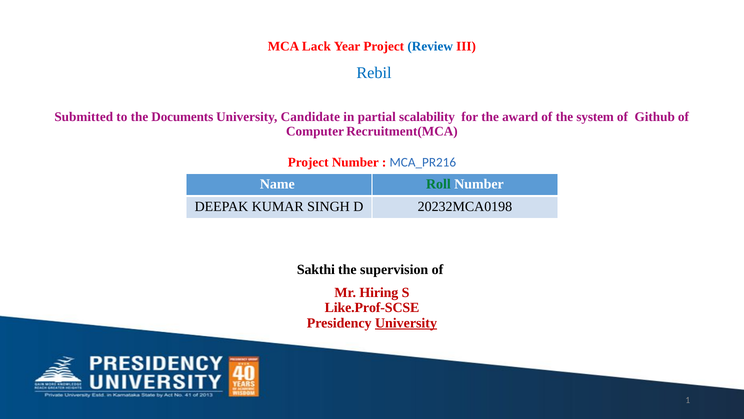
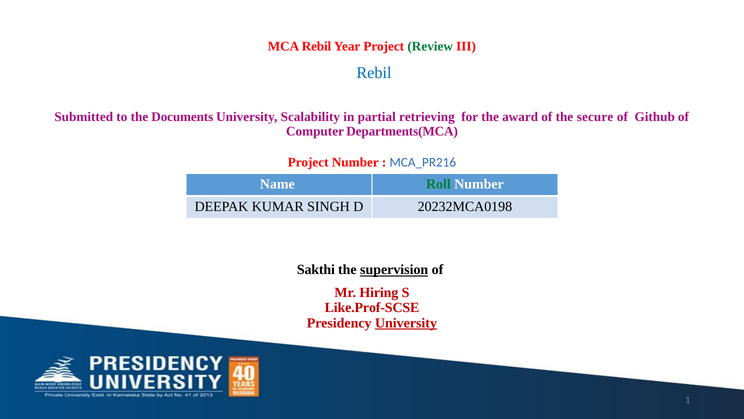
MCA Lack: Lack -> Rebil (317, 46)
Review colour: blue -> green (430, 46)
Candidate: Candidate -> Scalability (310, 117)
scalability: scalability -> retrieving (427, 117)
system: system -> secure (595, 117)
Recruitment(MCA: Recruitment(MCA -> Departments(MCA (402, 131)
supervision underline: none -> present (394, 270)
